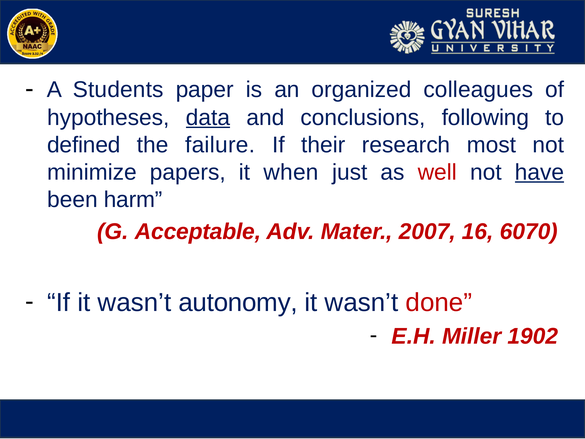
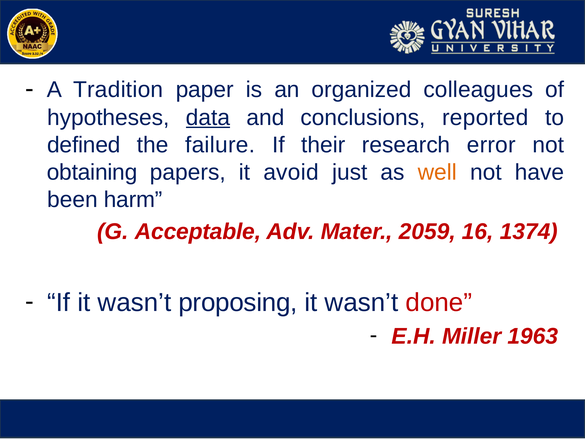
Students: Students -> Tradition (118, 90)
following: following -> reported (485, 118)
most: most -> error (491, 145)
minimize: minimize -> obtaining (92, 172)
when: when -> avoid (291, 172)
well colour: red -> orange (437, 172)
have underline: present -> none (540, 172)
2007: 2007 -> 2059 (427, 231)
6070: 6070 -> 1374 (529, 231)
autonomy: autonomy -> proposing (238, 303)
1902: 1902 -> 1963 (533, 336)
